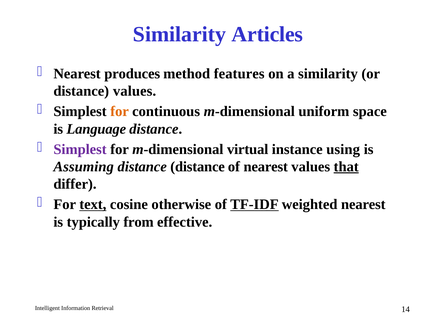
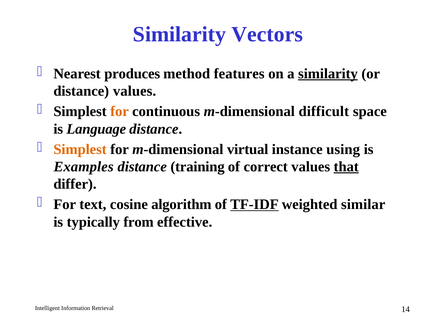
Articles: Articles -> Vectors (267, 34)
similarity underline: none -> present (328, 74)
uniform: uniform -> difficult (324, 111)
Simplest colour: purple -> orange (80, 149)
Assuming: Assuming -> Examples (84, 167)
distance distance: distance -> training (198, 167)
of nearest: nearest -> correct (266, 167)
text underline: present -> none (93, 204)
otherwise: otherwise -> algorithm (181, 204)
weighted nearest: nearest -> similar (363, 204)
